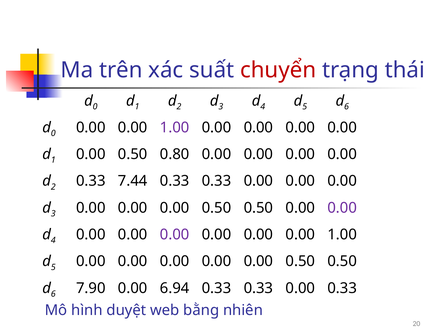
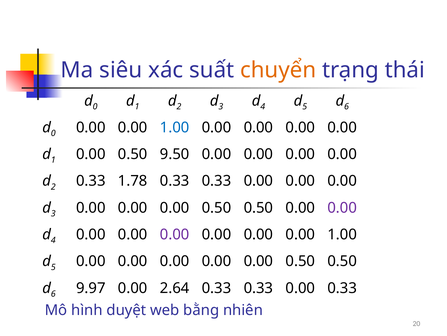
trên: trên -> siêu (121, 70)
chuyển colour: red -> orange (278, 70)
1.00 colour: purple -> blue (175, 127)
0.80: 0.80 -> 9.50 (175, 154)
7.44: 7.44 -> 1.78 (133, 181)
7.90: 7.90 -> 9.97 (91, 287)
6.94: 6.94 -> 2.64 (175, 287)
